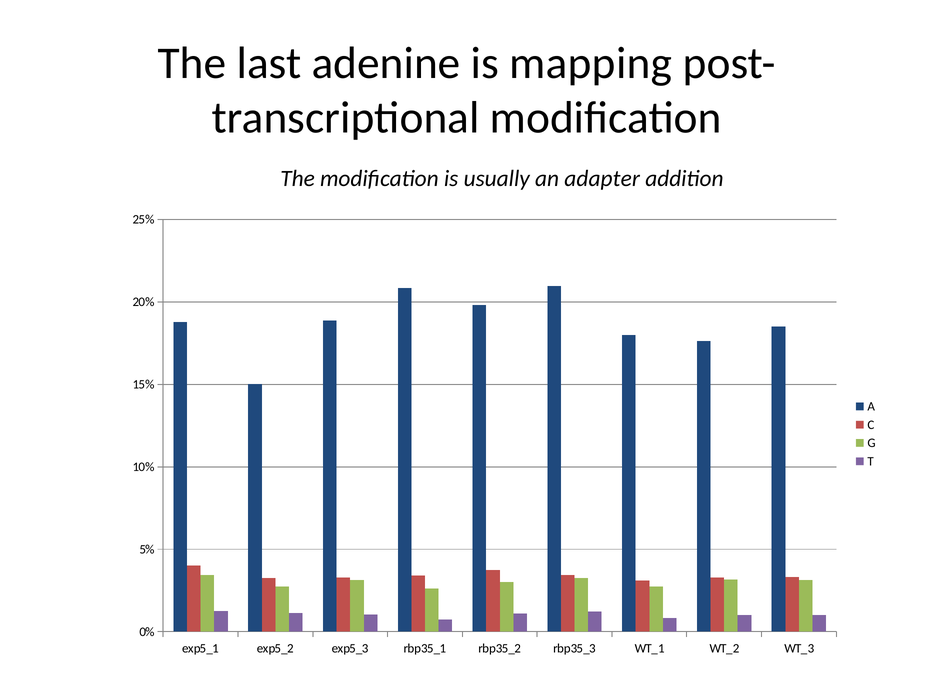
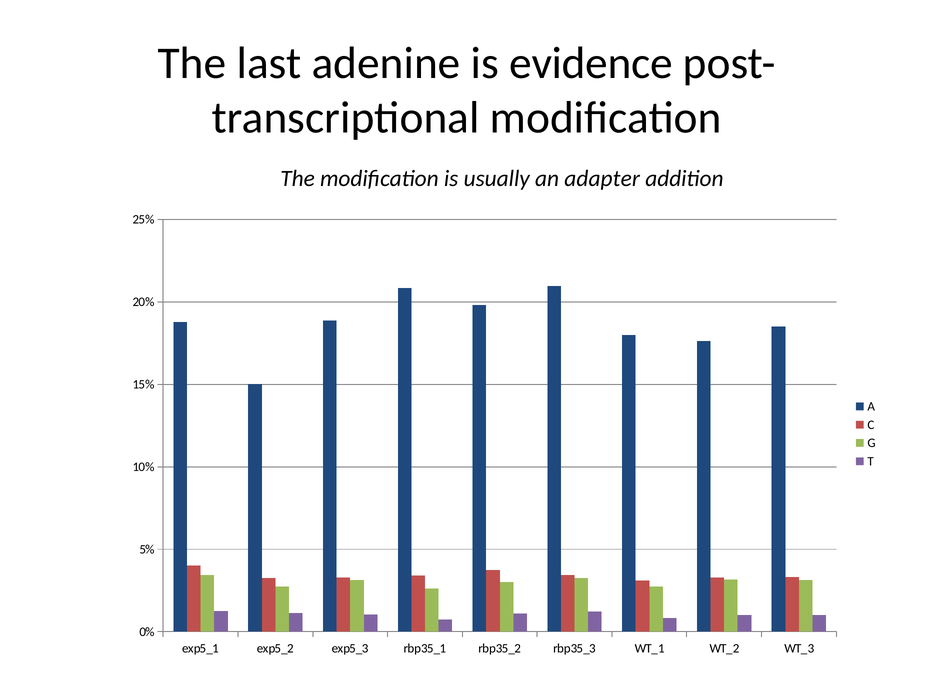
mapping: mapping -> evidence (591, 63)
